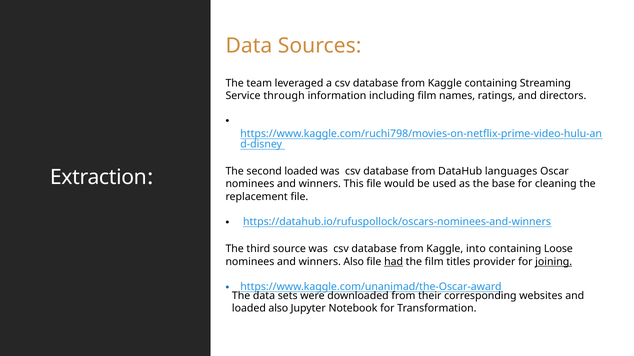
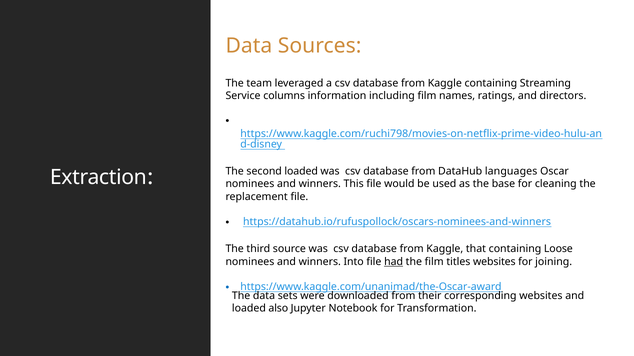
through: through -> columns (284, 96)
into: into -> that (476, 249)
winners Also: Also -> Into (354, 262)
titles provider: provider -> websites (494, 262)
joining underline: present -> none (554, 262)
